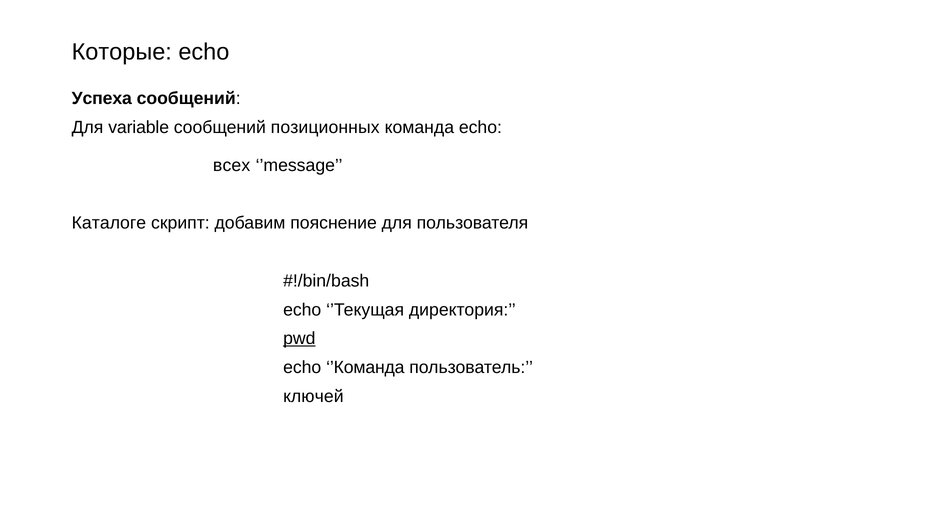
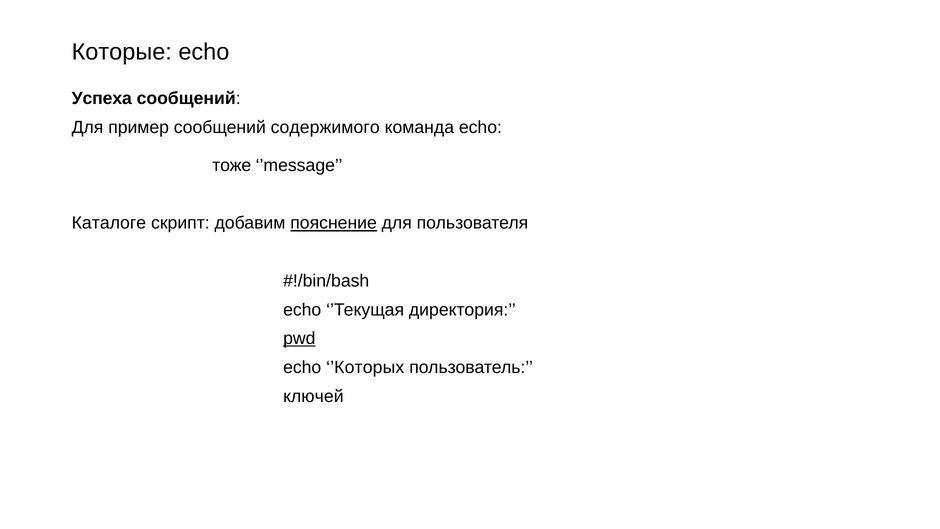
variable: variable -> пример (139, 127)
позиционных: позиционных -> содержимого (325, 127)
всех: всех -> тоже (232, 165)
пояснение underline: none -> present (334, 223)
’Команда: ’Команда -> ’Которых (365, 367)
